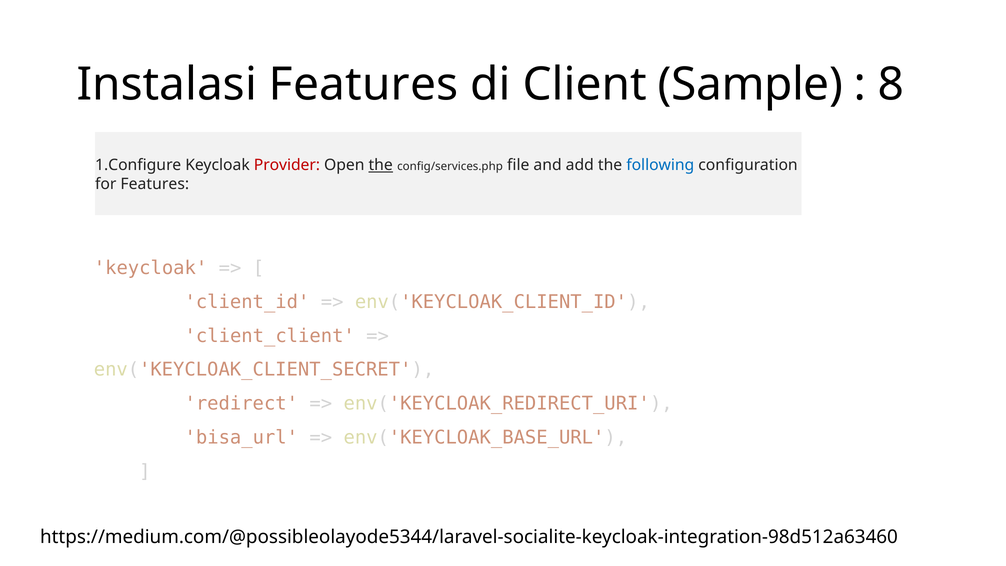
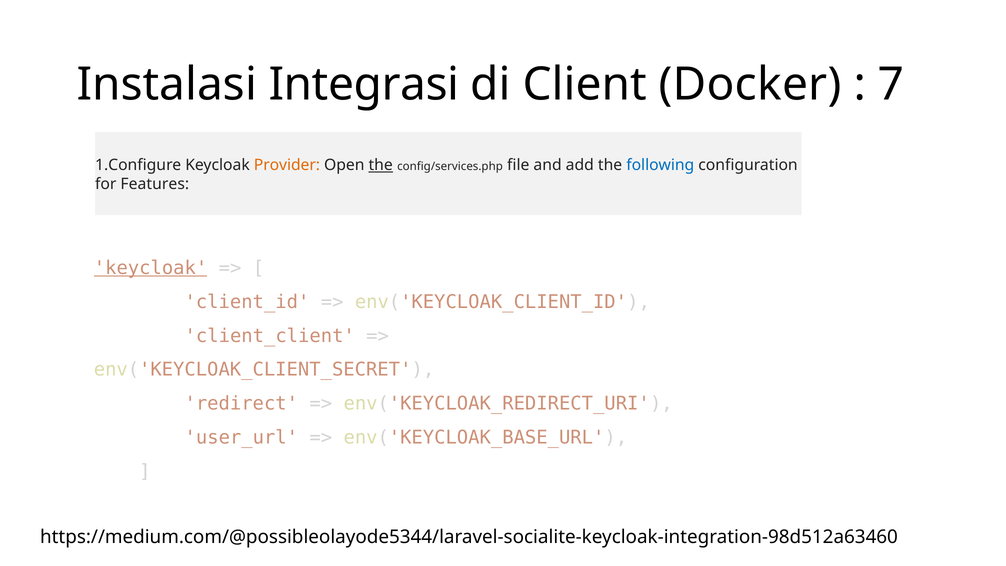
Instalasi Features: Features -> Integrasi (364, 85)
Sample: Sample -> Docker (750, 85)
8: 8 -> 7 (891, 85)
Provider colour: red -> orange (287, 165)
keycloak underline: none -> present (151, 268)
bisa_url: bisa_url -> user_url (241, 438)
